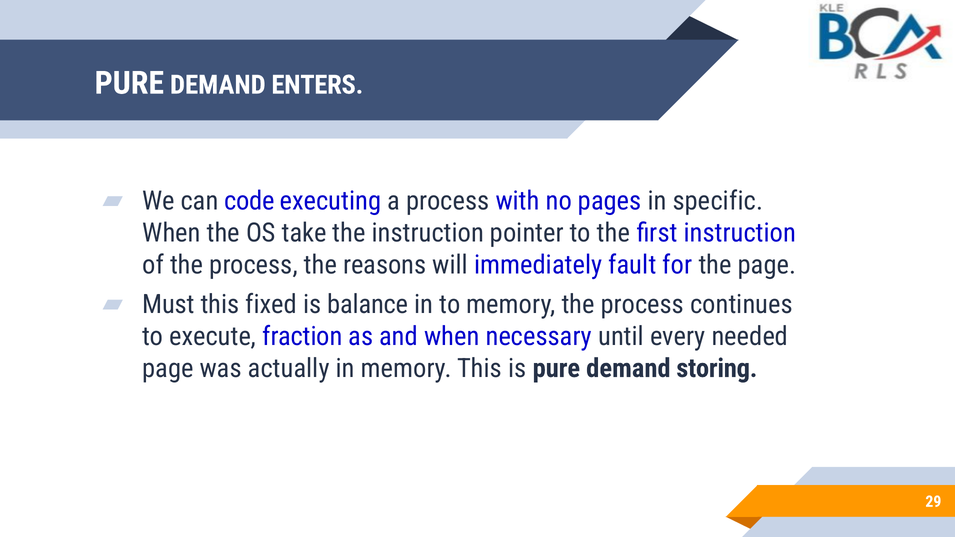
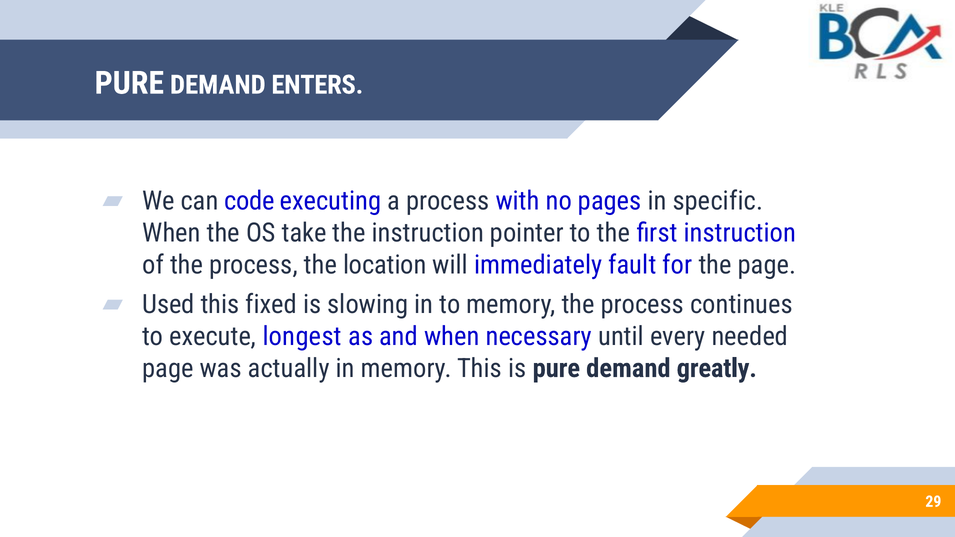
reasons: reasons -> location (385, 265)
Must: Must -> Used (168, 305)
balance: balance -> slowing (368, 305)
fraction: fraction -> longest (302, 337)
storing: storing -> greatly (717, 368)
